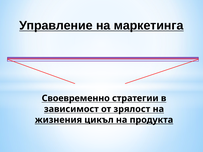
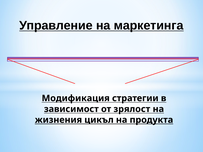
Своевременно: Своевременно -> Модификация (76, 98)
